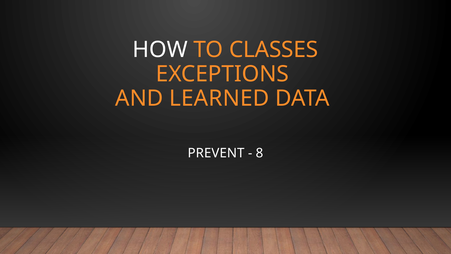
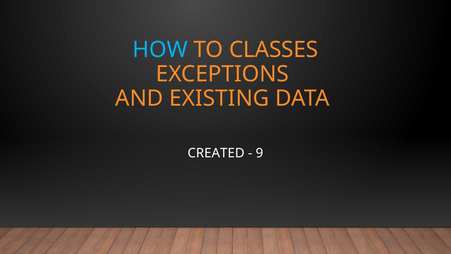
HOW colour: white -> light blue (160, 50)
LEARNED: LEARNED -> EXISTING (219, 98)
PREVENT: PREVENT -> CREATED (216, 153)
8: 8 -> 9 (259, 153)
